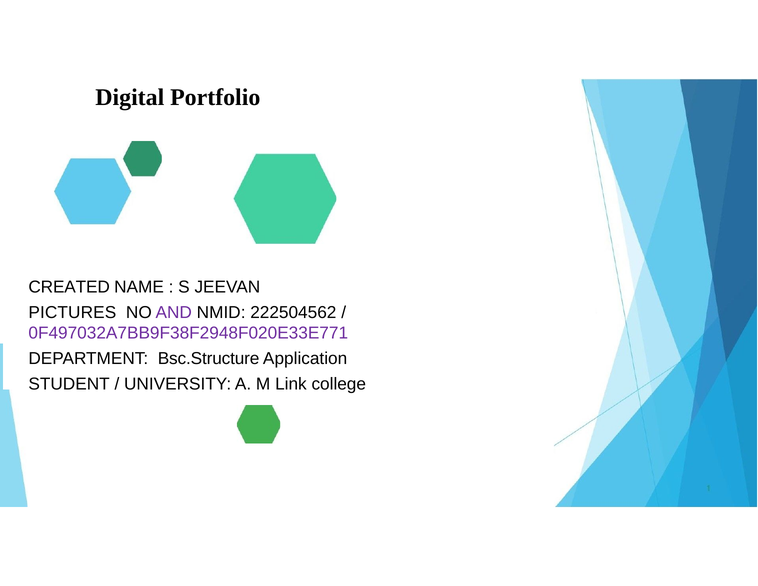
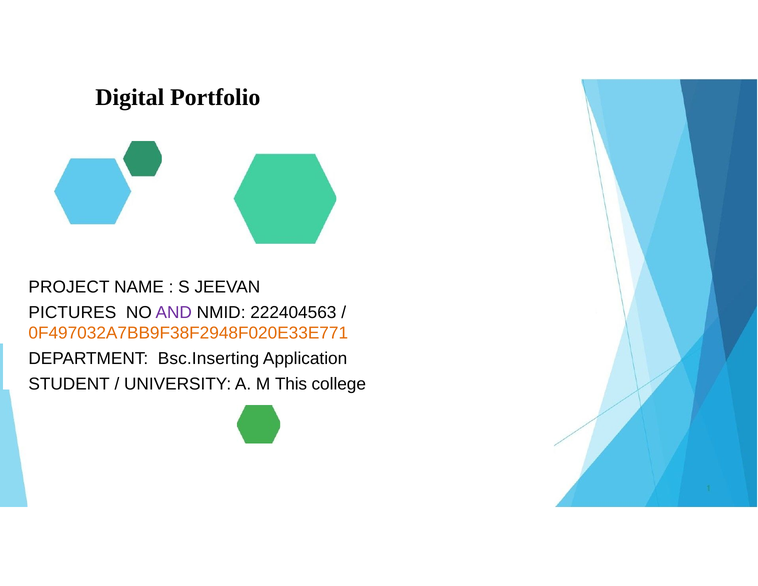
CREATED: CREATED -> PROJECT (69, 287)
222504562: 222504562 -> 222404563 (293, 312)
0F497032A7BB9F38F2948F020E33E771 colour: purple -> orange (188, 333)
Bsc.Structure: Bsc.Structure -> Bsc.Inserting (208, 359)
Link: Link -> This (291, 384)
